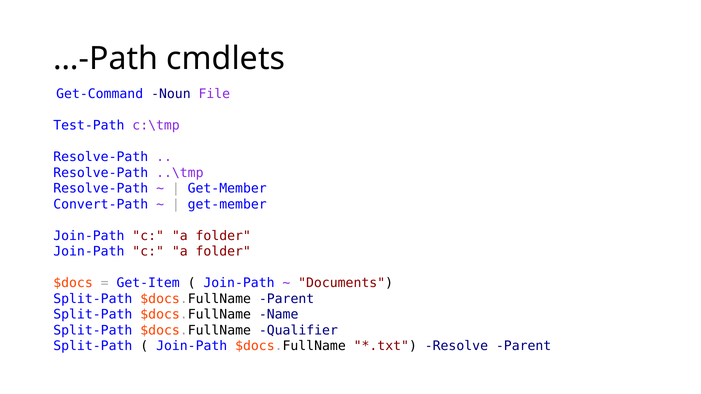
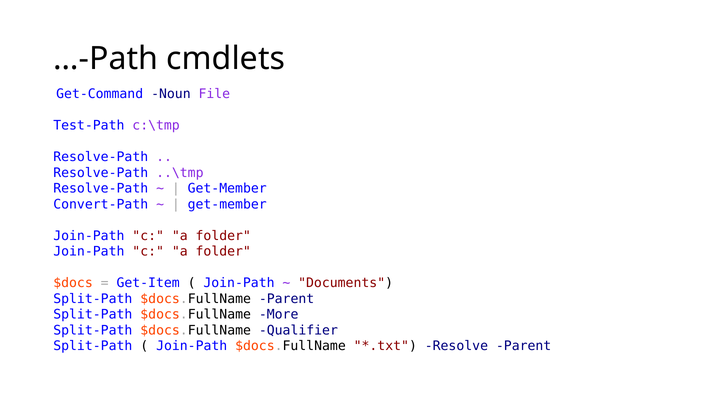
Name: Name -> More (279, 315)
